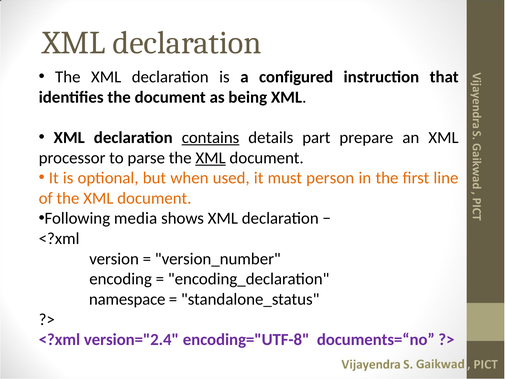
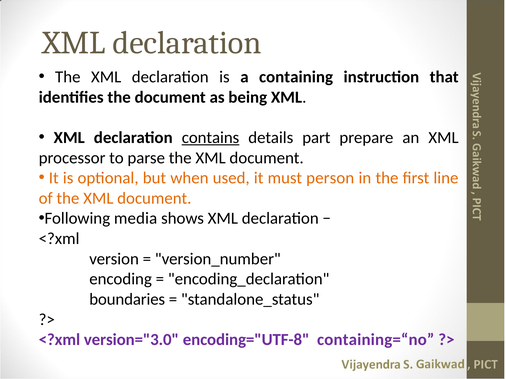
configured: configured -> containing (296, 77)
XML underline: present -> none (211, 158)
namespace: namespace -> boundaries (127, 300)
version="2.4: version="2.4 -> version="3.0 (131, 340)
documents=“no: documents=“no -> containing=“no (376, 340)
